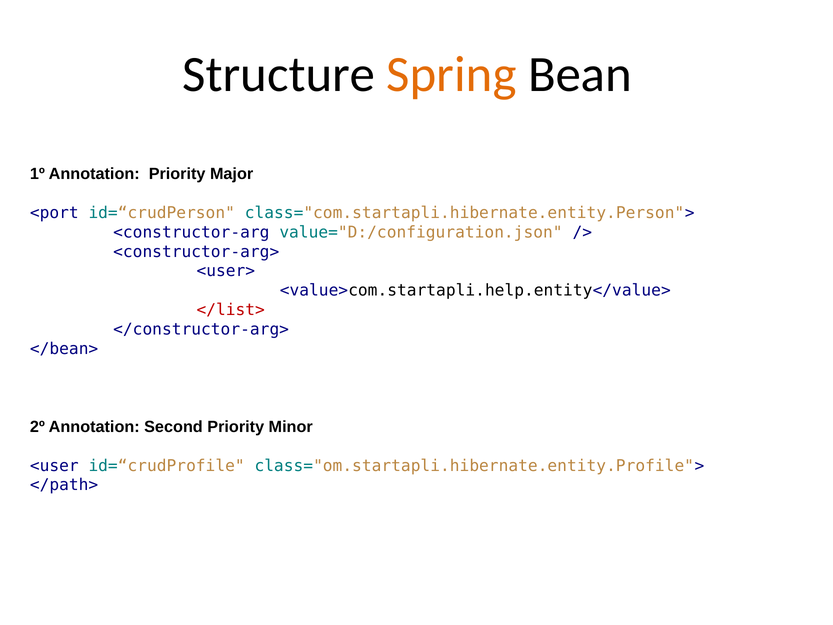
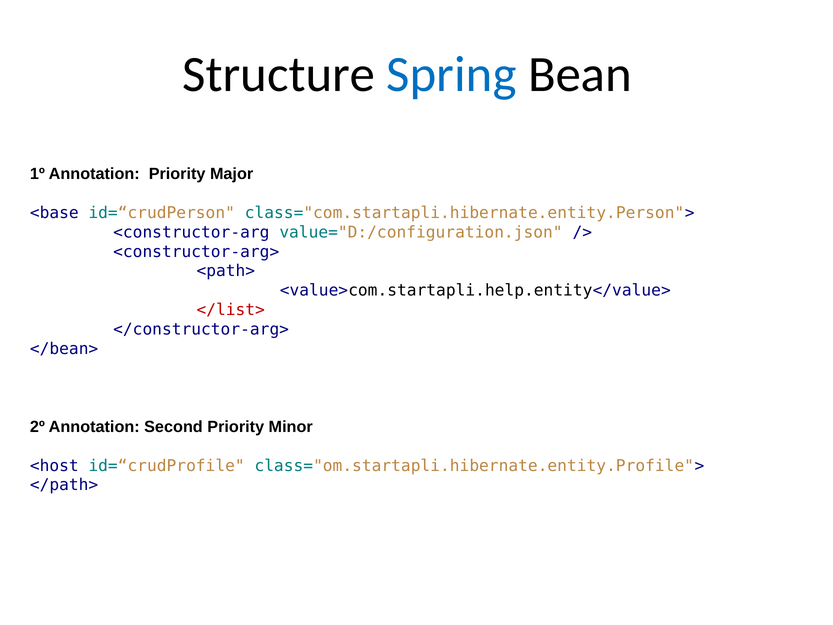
Spring colour: orange -> blue (451, 75)
<port: <port -> <base (54, 213)
<user>: <user> -> <path> (226, 271)
<user: <user -> <host (54, 465)
